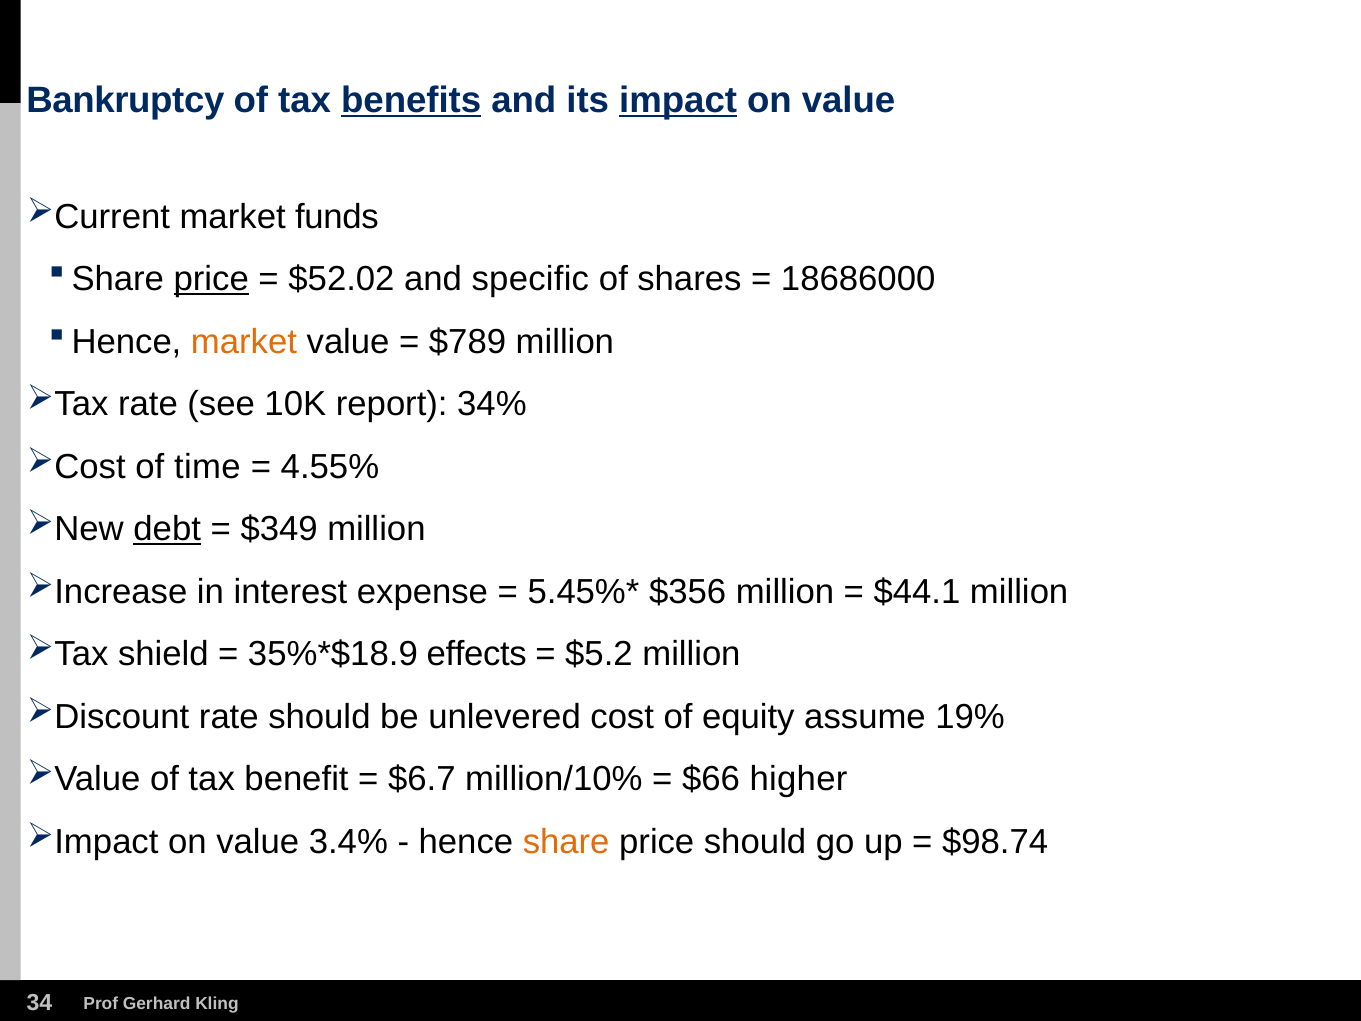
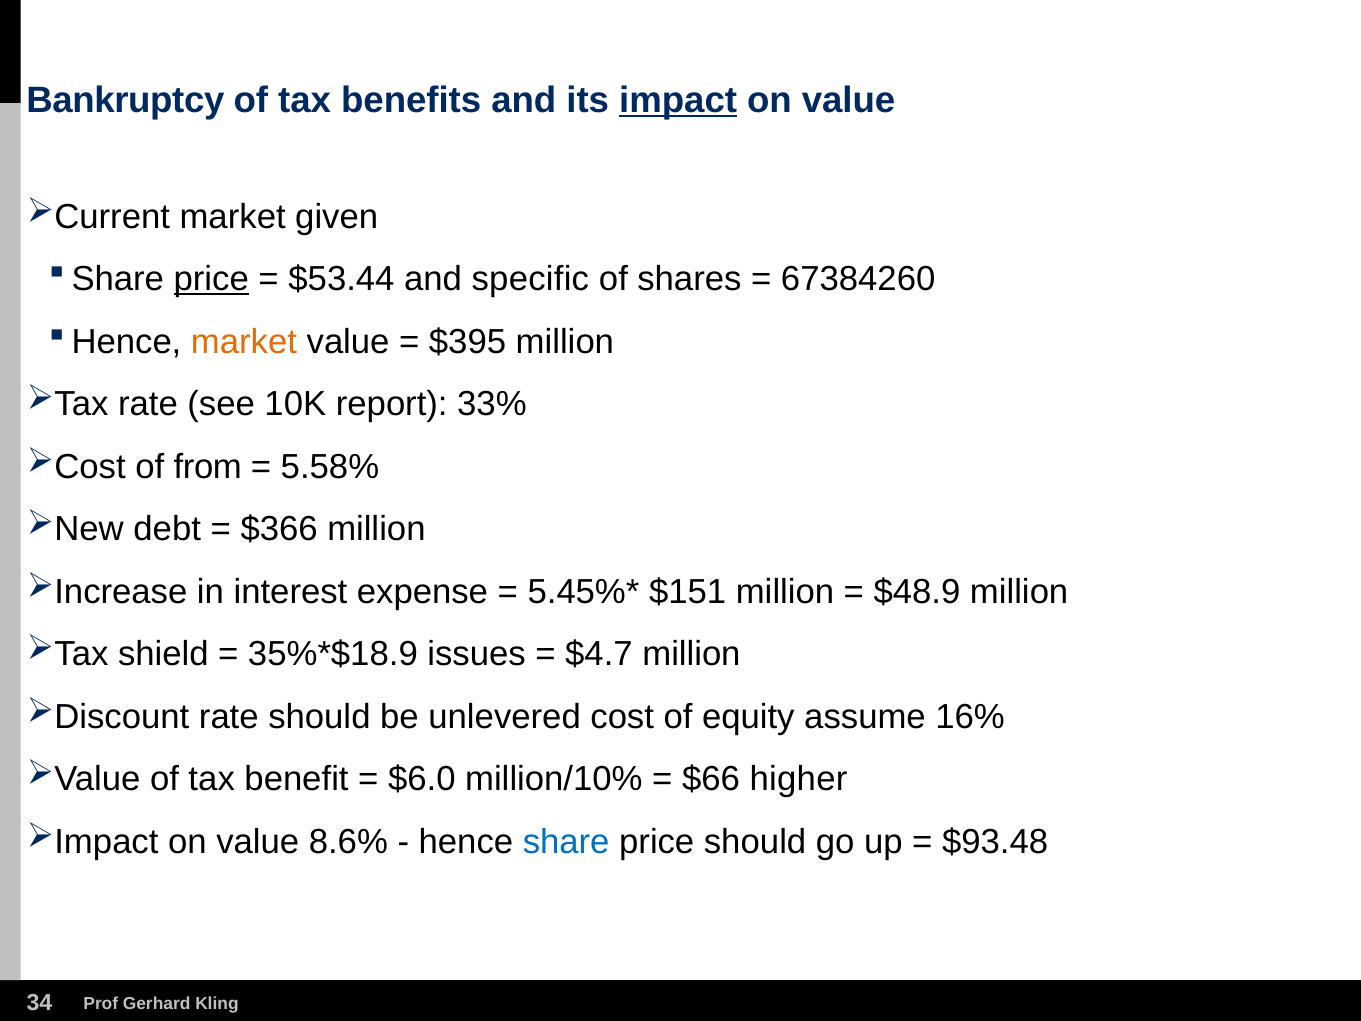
benefits underline: present -> none (411, 100)
funds: funds -> given (337, 217)
$52.02: $52.02 -> $53.44 (341, 279)
18686000: 18686000 -> 67384260 (858, 279)
$789: $789 -> $395 (468, 342)
34%: 34% -> 33% (492, 404)
time: time -> from (208, 467)
4.55%: 4.55% -> 5.58% (330, 467)
debt underline: present -> none (167, 529)
$349: $349 -> $366 (279, 529)
$356: $356 -> $151 (688, 592)
$44.1: $44.1 -> $48.9 (917, 592)
effects: effects -> issues (477, 654)
$5.2: $5.2 -> $4.7 (599, 654)
19%: 19% -> 16% (970, 717)
$6.7: $6.7 -> $6.0 (422, 779)
3.4%: 3.4% -> 8.6% (348, 842)
share colour: orange -> blue (566, 842)
$98.74: $98.74 -> $93.48 (995, 842)
